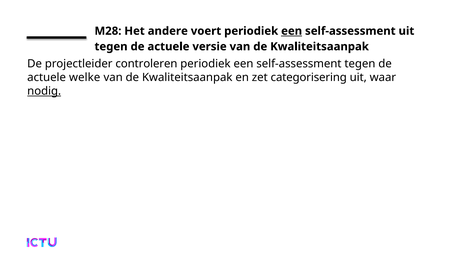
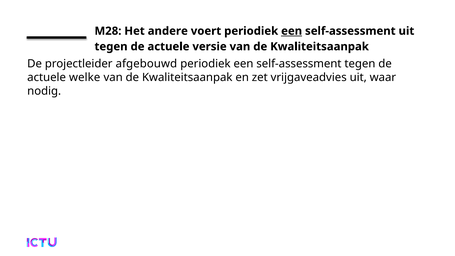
controleren: controleren -> afgebouwd (146, 64)
categorisering: categorisering -> vrijgaveadvies (309, 78)
nodig underline: present -> none (44, 91)
